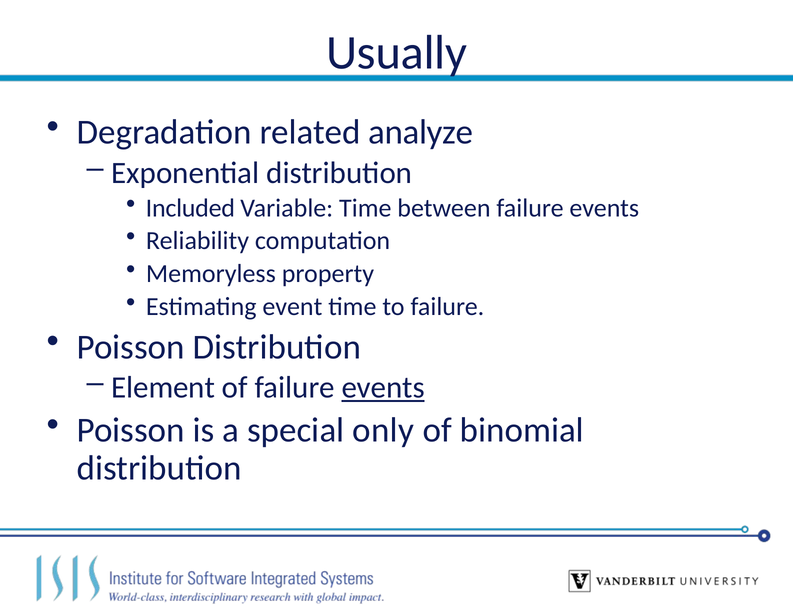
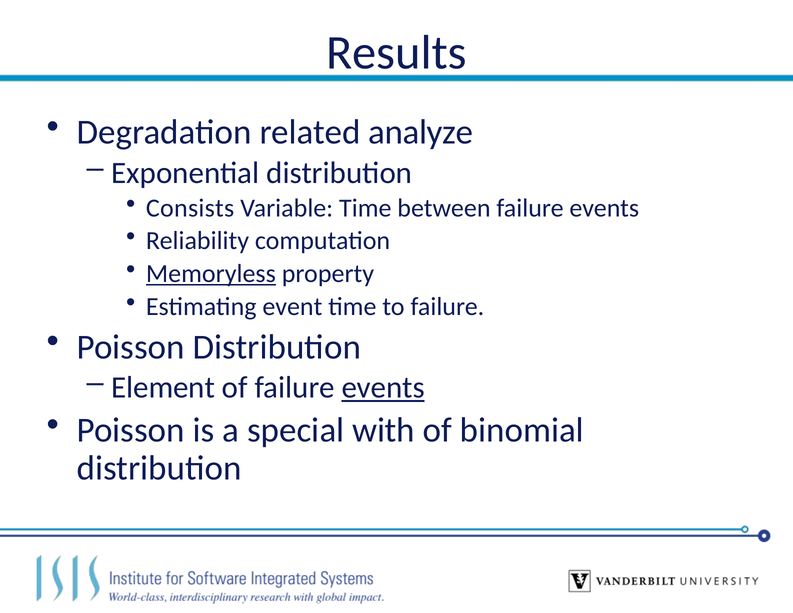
Usually: Usually -> Results (396, 53)
Included: Included -> Consists (190, 208)
Memoryless underline: none -> present (211, 274)
only: only -> with (384, 430)
